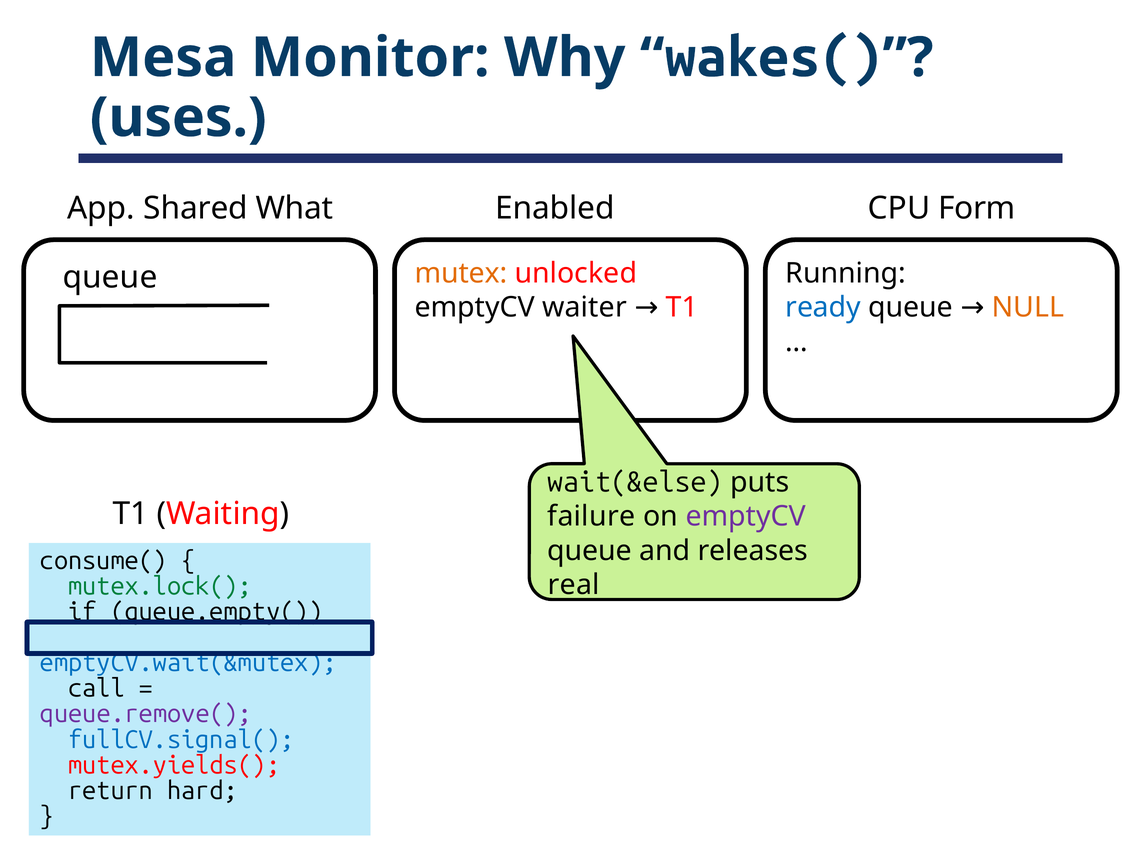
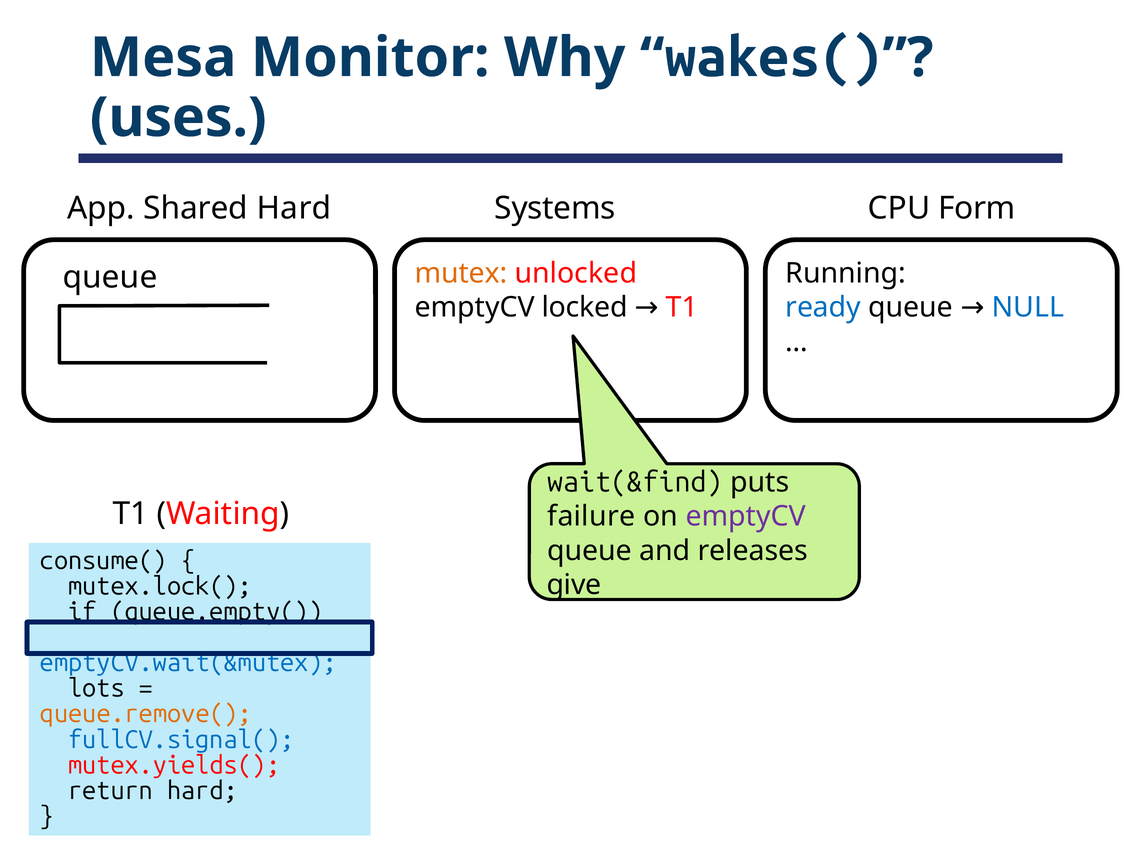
Shared What: What -> Hard (294, 208)
Enabled: Enabled -> Systems (555, 208)
waiter: waiter -> locked (585, 307)
NULL colour: orange -> blue (1028, 307)
wait(&else: wait(&else -> wait(&find (635, 482)
mutex.lock( colour: green -> black (160, 586)
real: real -> give (574, 585)
call: call -> lots (96, 688)
queue.remove( colour: purple -> orange (146, 714)
